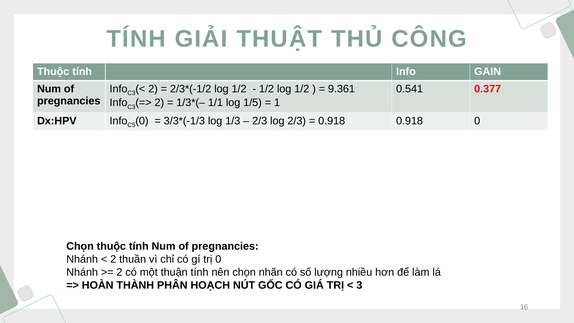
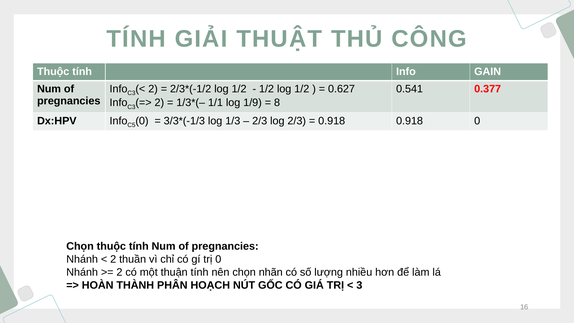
9.361: 9.361 -> 0.627 (342, 89)
1/5: 1/5 -> 1/9 (253, 103)
1: 1 -> 8 (277, 103)
